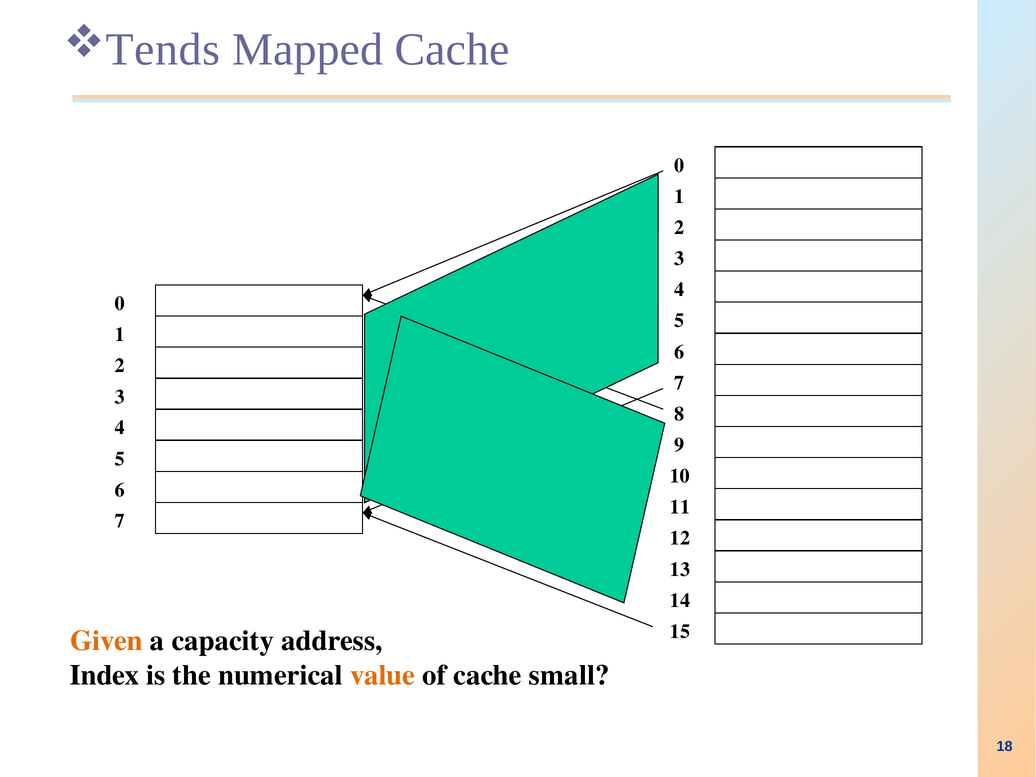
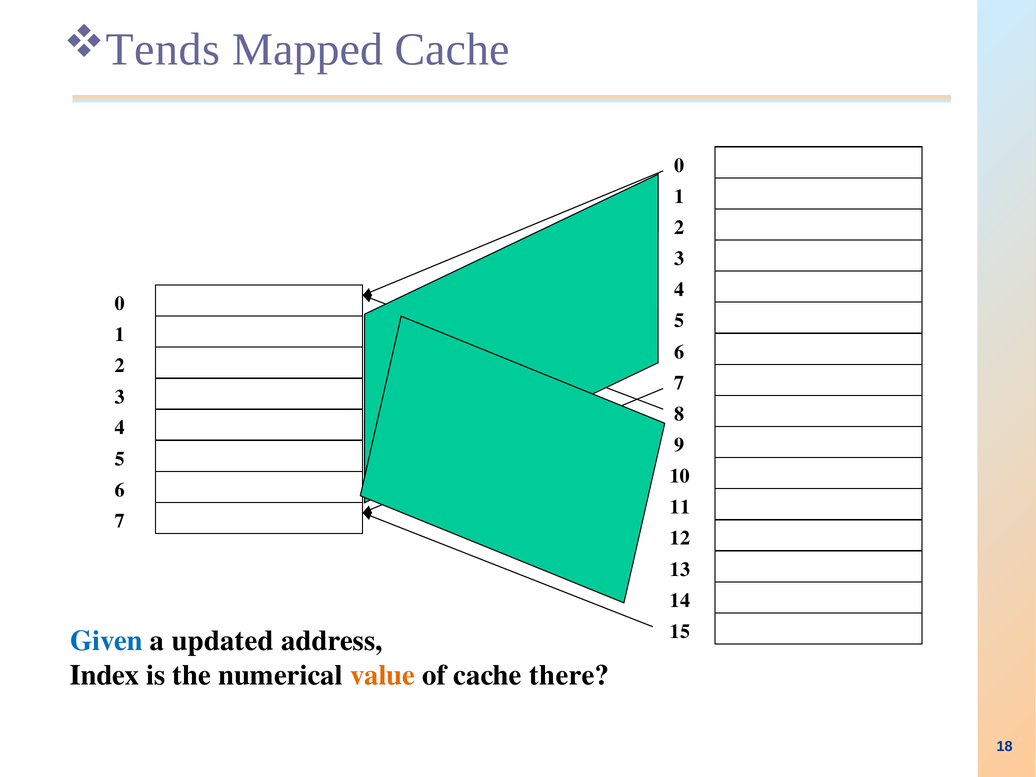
Given colour: orange -> blue (106, 641)
capacity: capacity -> updated (223, 641)
small: small -> there (569, 675)
